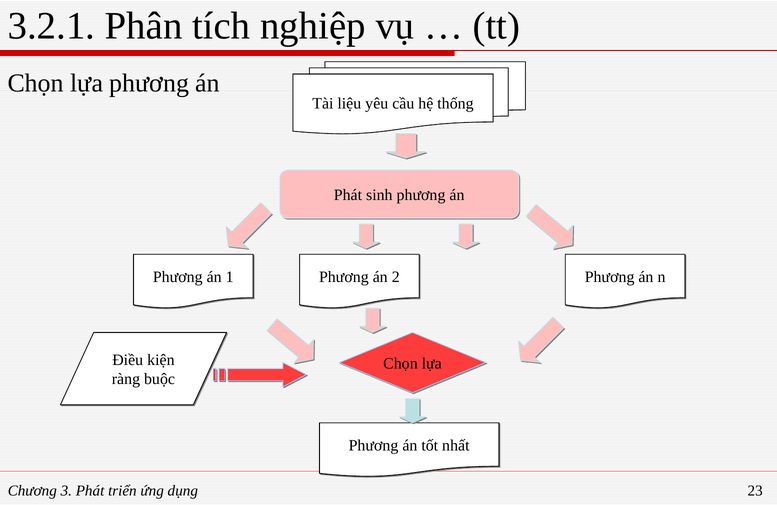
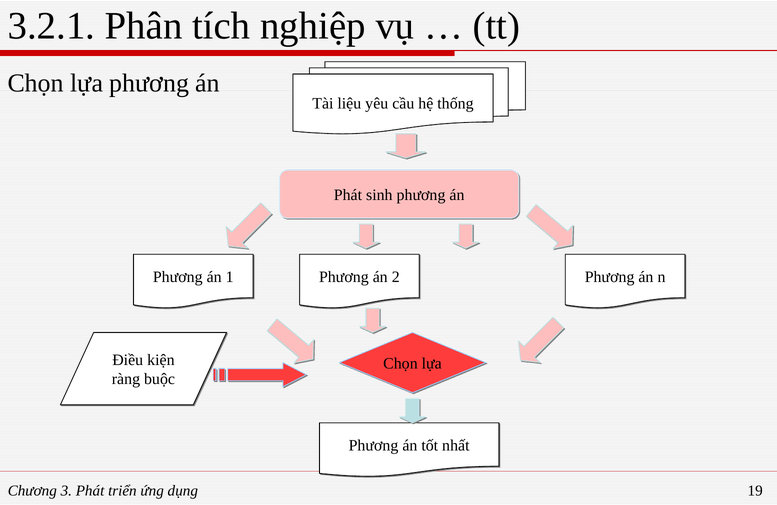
23: 23 -> 19 (755, 491)
